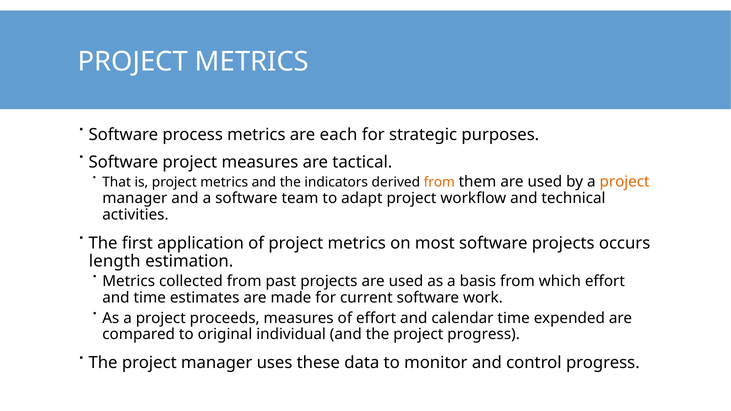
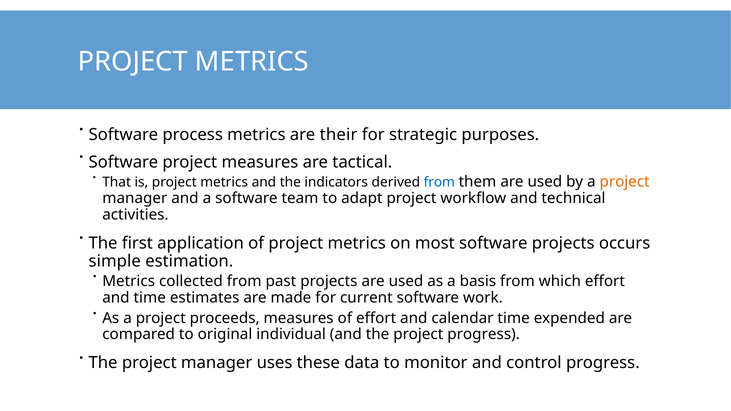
each: each -> their (339, 135)
from colour: orange -> blue (439, 183)
length: length -> simple (115, 261)
